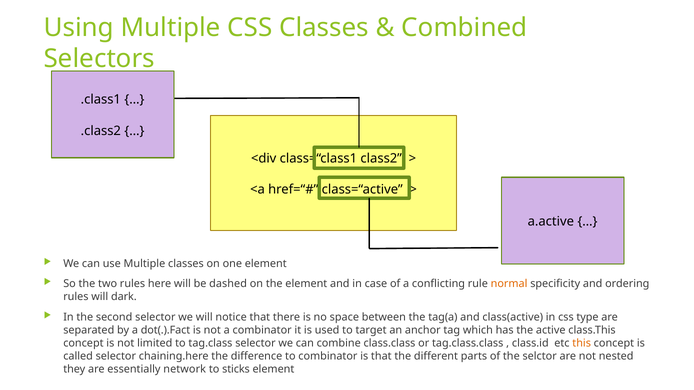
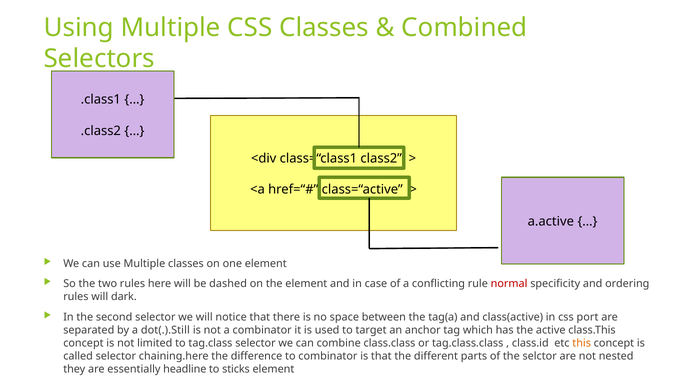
normal colour: orange -> red (509, 284)
type: type -> port (587, 317)
dot(.).Fact: dot(.).Fact -> dot(.).Still (165, 330)
network: network -> headline (185, 369)
